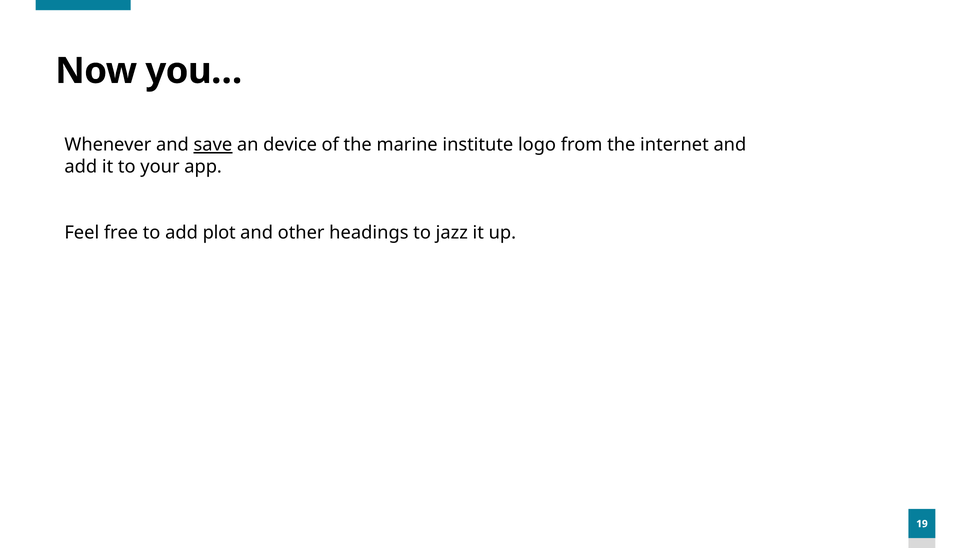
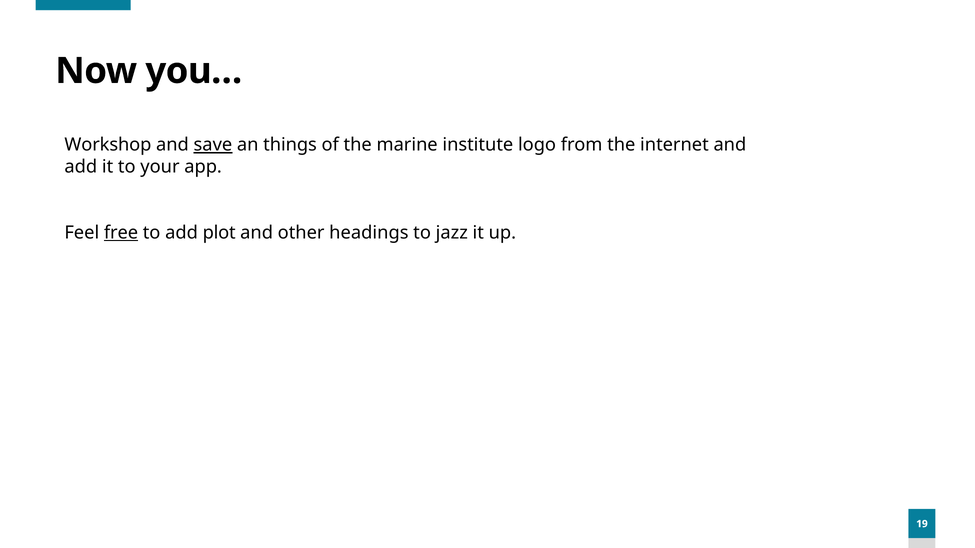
Whenever: Whenever -> Workshop (108, 145)
device: device -> things (290, 145)
free underline: none -> present (121, 233)
